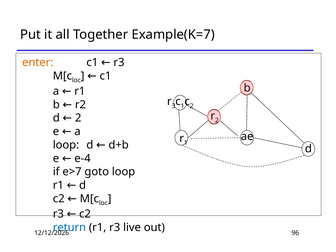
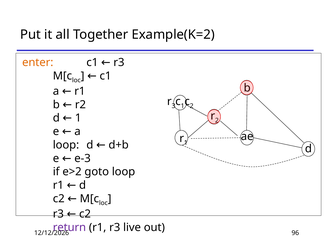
Example(K=7: Example(K=7 -> Example(K=2 (173, 34)
d 2: 2 -> 1 (78, 118)
e-4: e-4 -> e-3 (82, 158)
e>7: e>7 -> e>2 (72, 172)
return colour: blue -> purple (69, 227)
